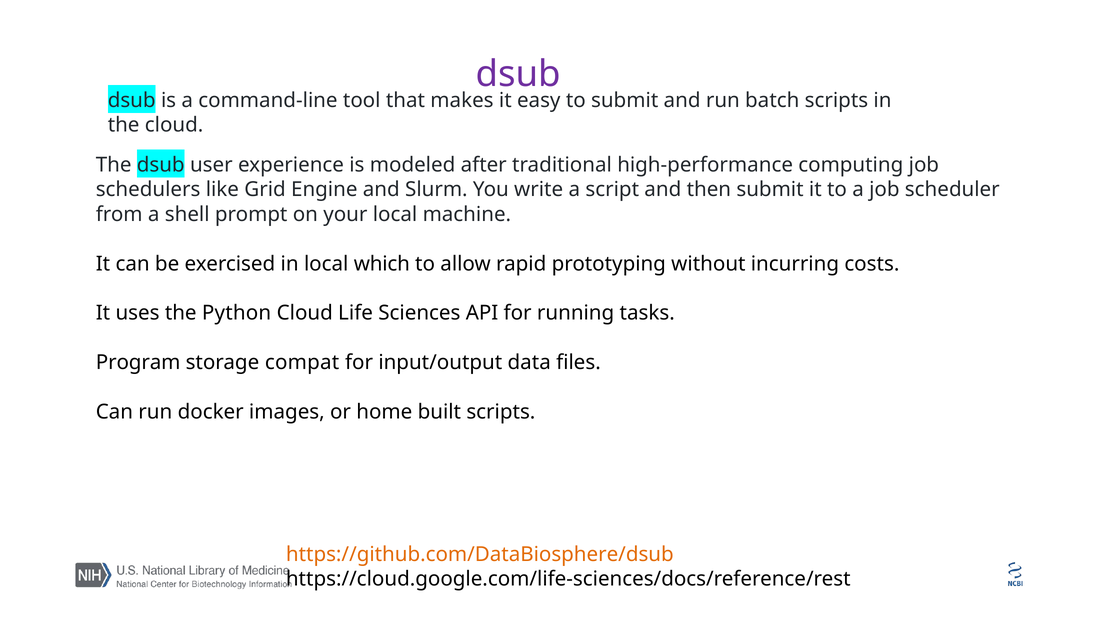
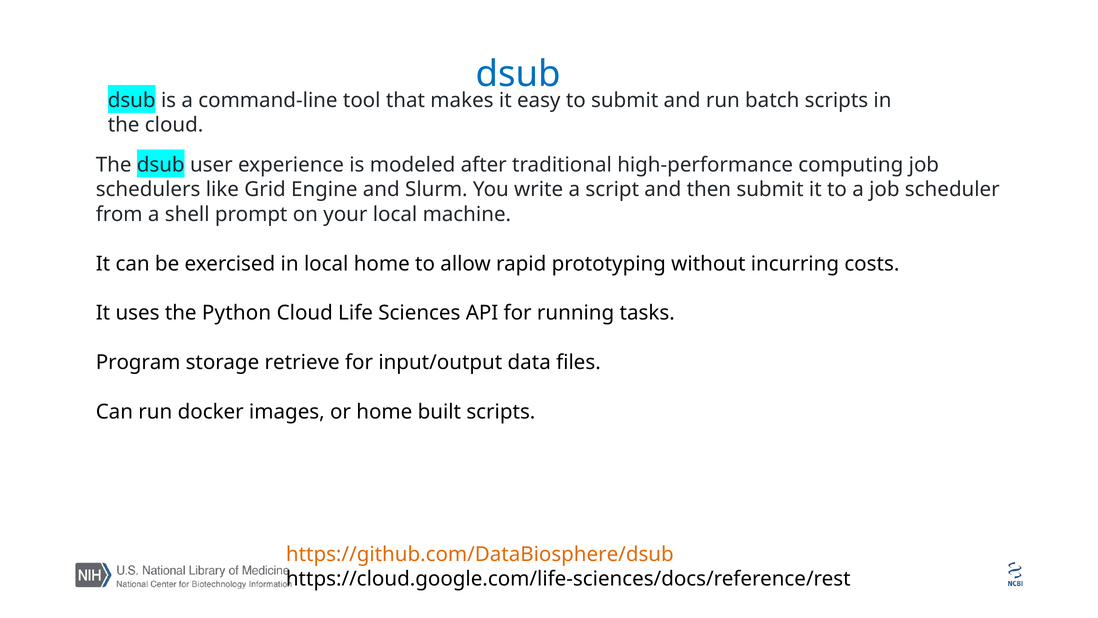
dsub colour: purple -> blue (518, 74)
local which: which -> home (382, 264)
compat: compat -> retrieve (302, 362)
